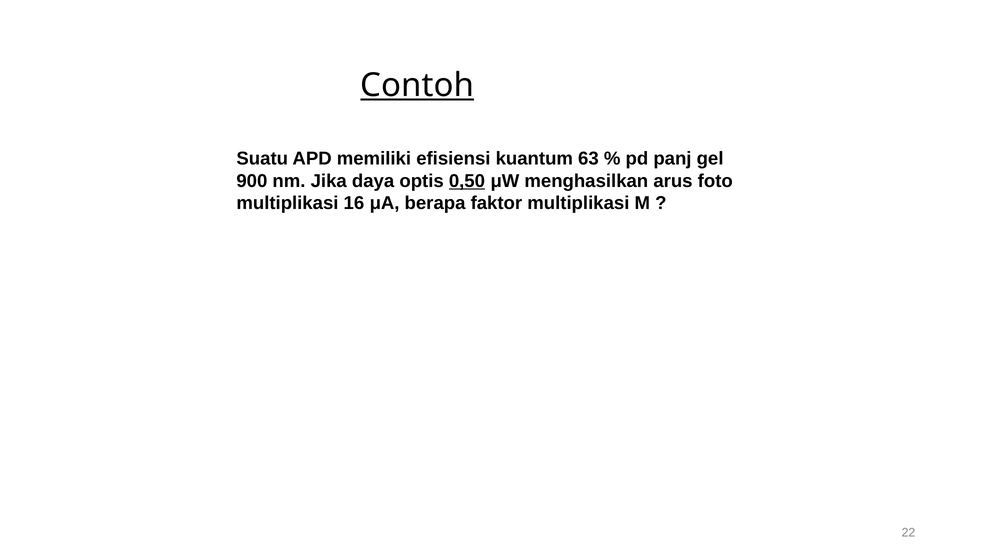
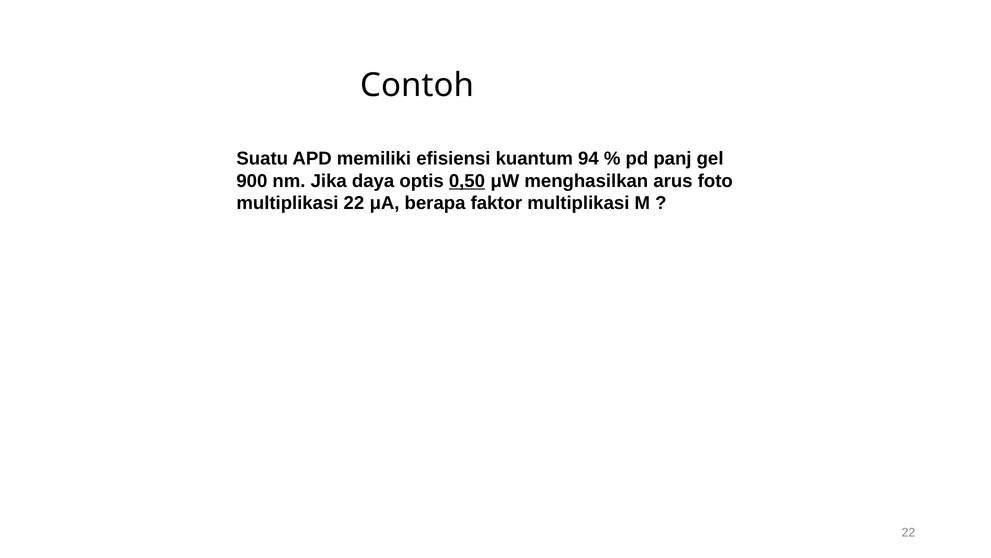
Contoh underline: present -> none (417, 85)
63: 63 -> 94 (588, 159)
multiplikasi 16: 16 -> 22 (354, 203)
